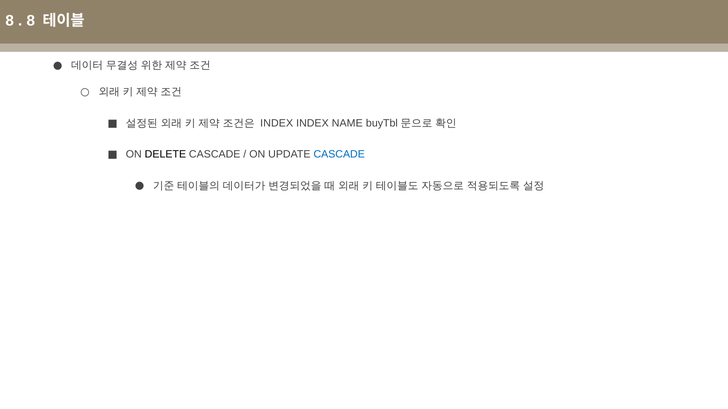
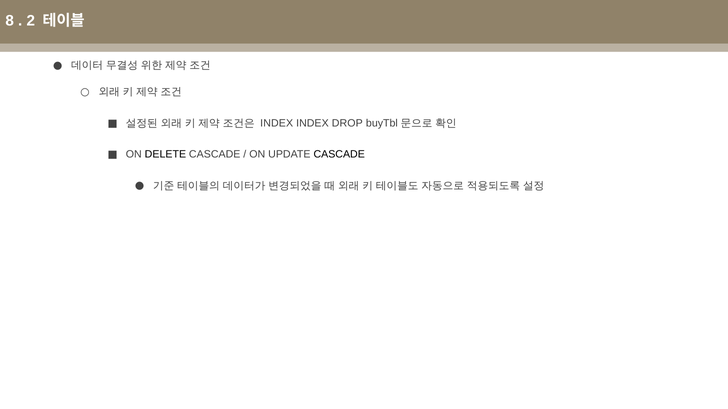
8: 8 -> 2 (31, 21)
NAME: NAME -> DROP (347, 123)
CASCADE colour: blue -> black (339, 155)
